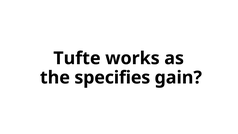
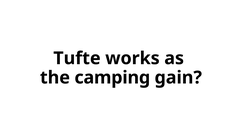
specifies: specifies -> camping (112, 78)
